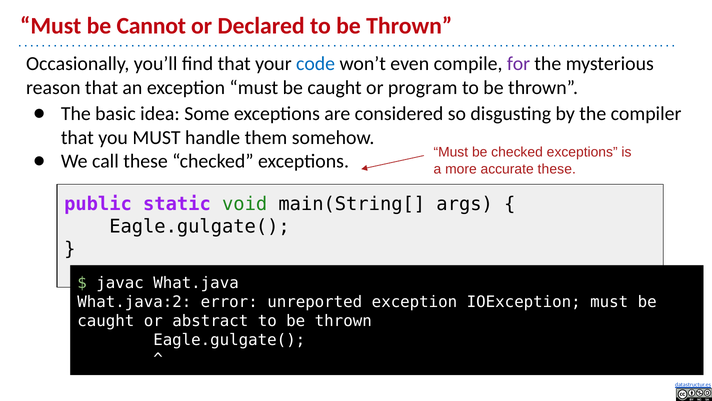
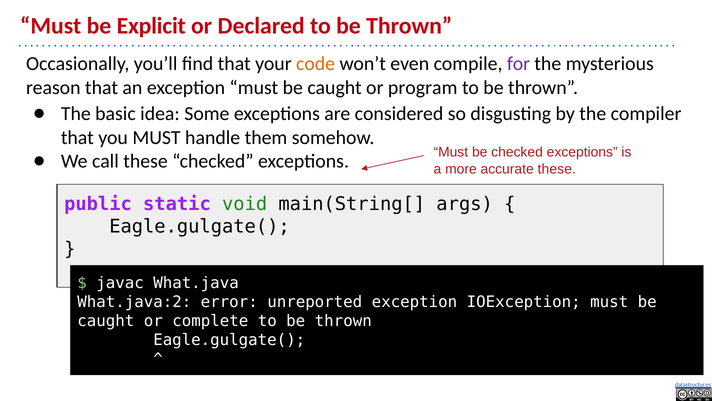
Cannot: Cannot -> Explicit (151, 26)
code colour: blue -> orange (316, 64)
abstract: abstract -> complete (210, 321)
